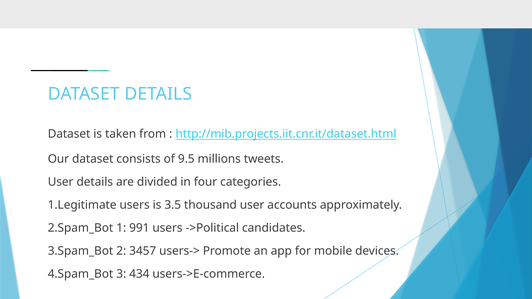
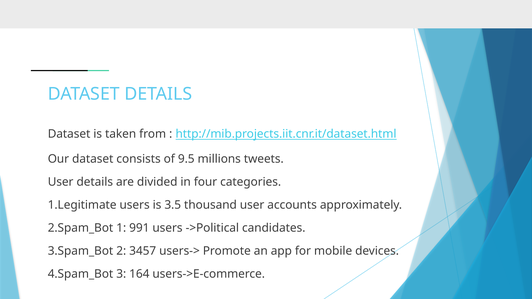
434: 434 -> 164 (139, 274)
